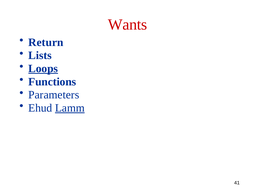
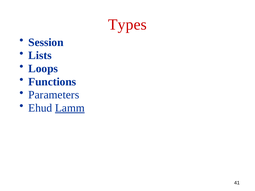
Wants: Wants -> Types (127, 25)
Return: Return -> Session (46, 42)
Loops underline: present -> none (43, 69)
